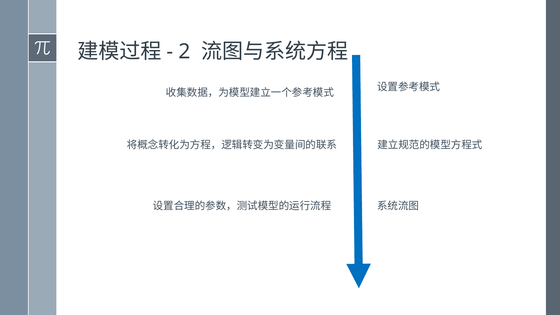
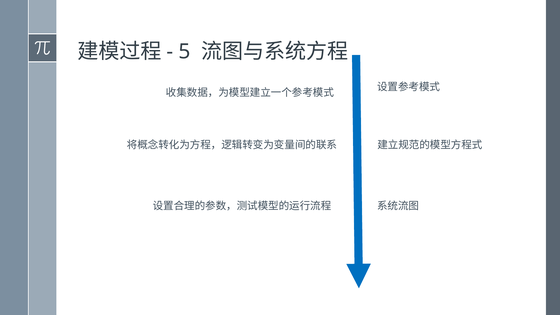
2: 2 -> 5 (185, 52)
